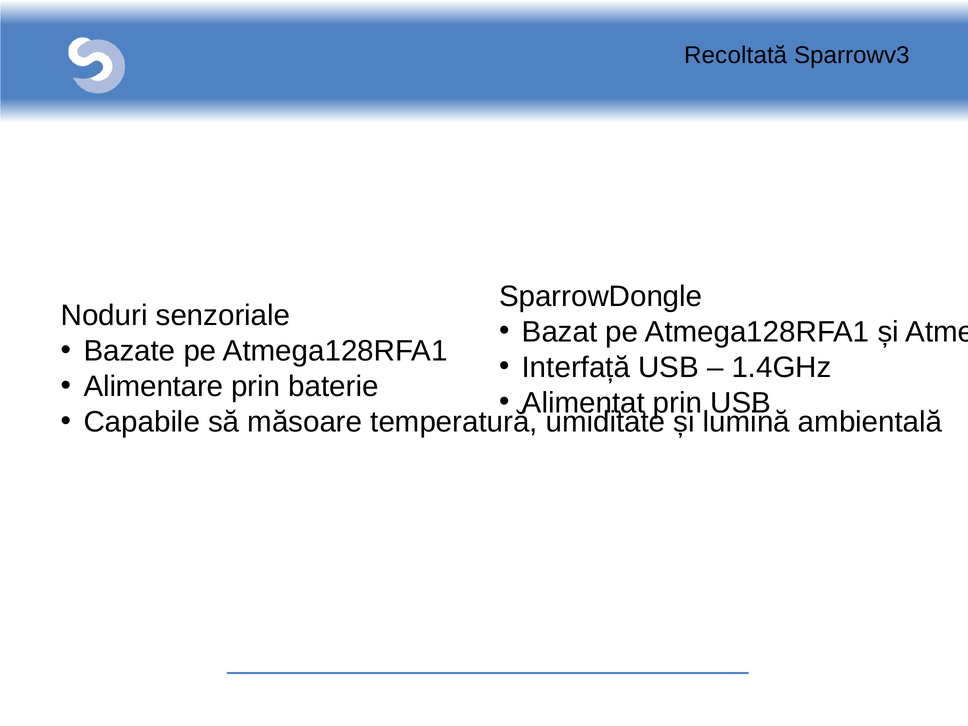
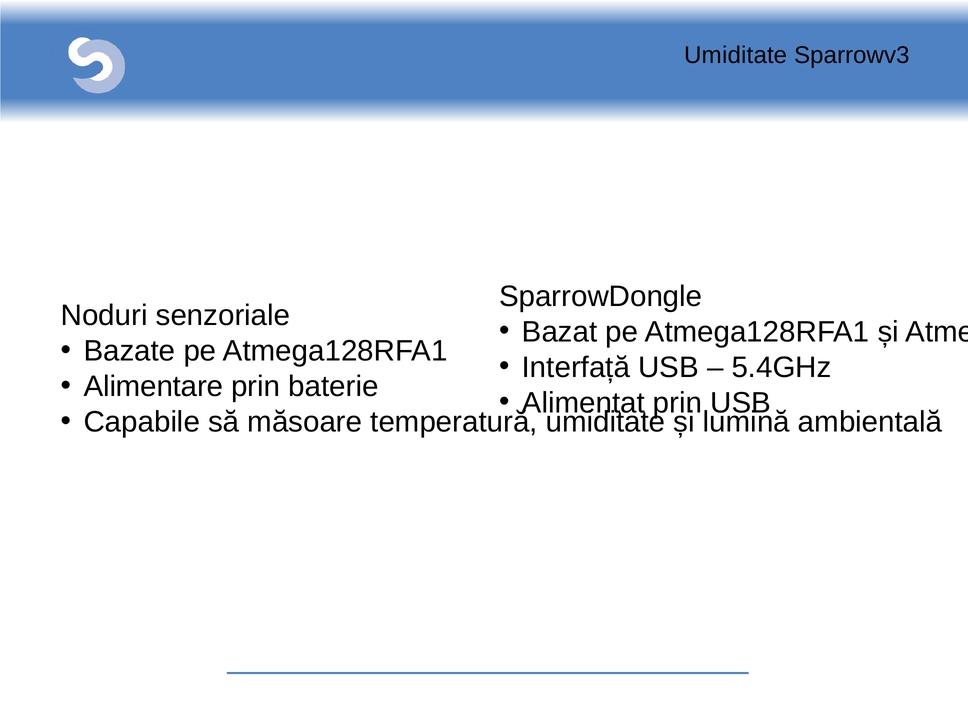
Recoltată: Recoltată -> Umiditate (736, 55)
1.4GHz: 1.4GHz -> 5.4GHz (782, 367)
